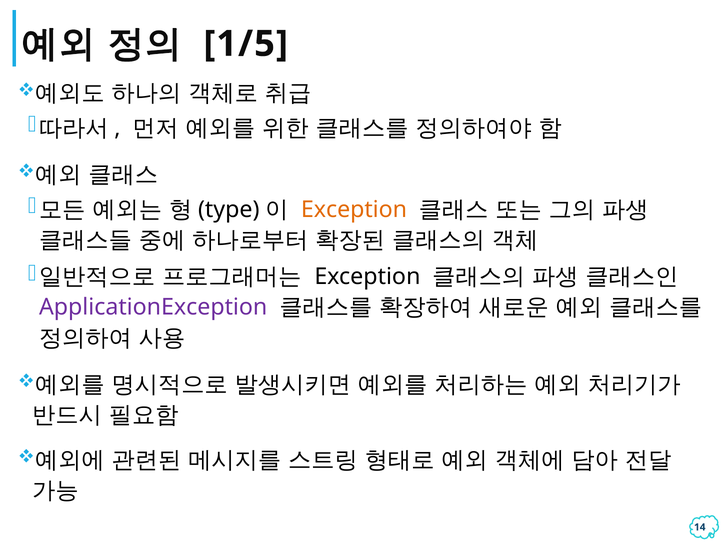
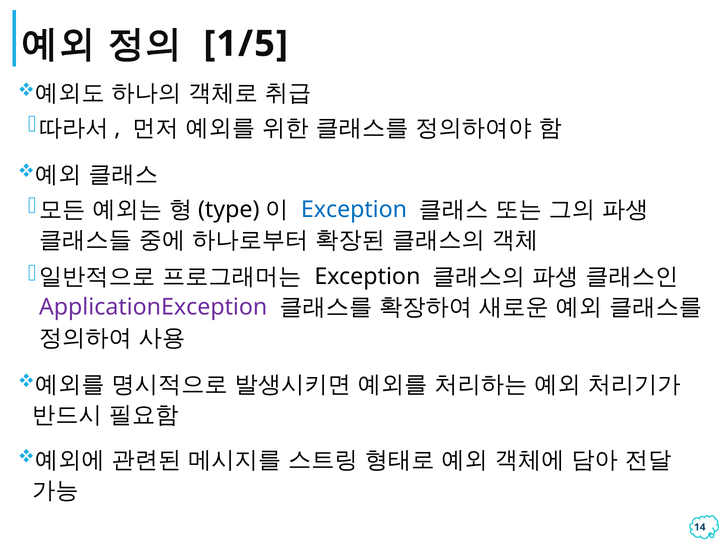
Exception colour: orange -> blue (354, 209)
